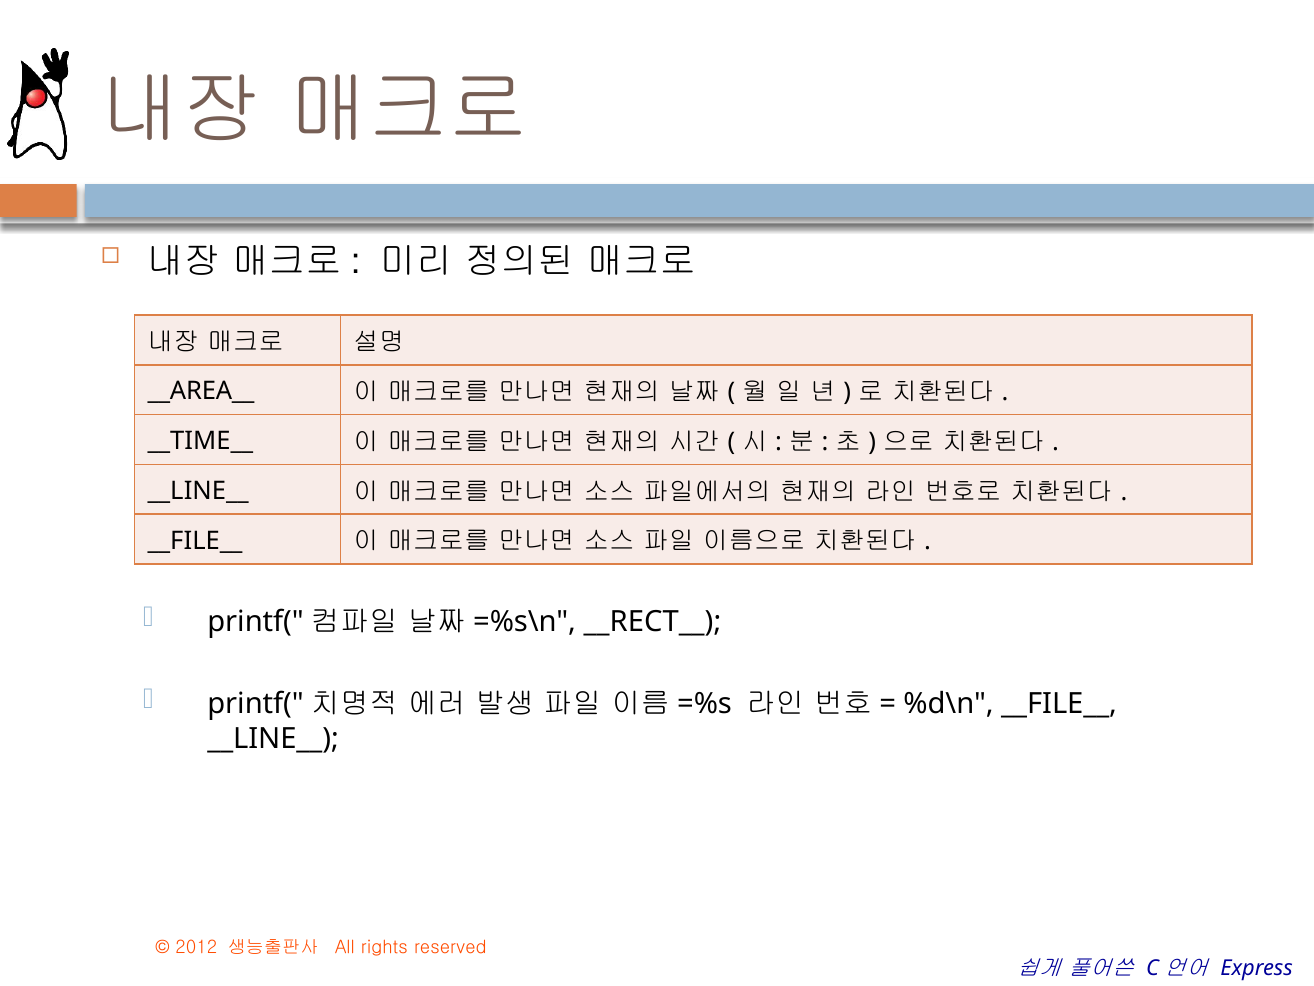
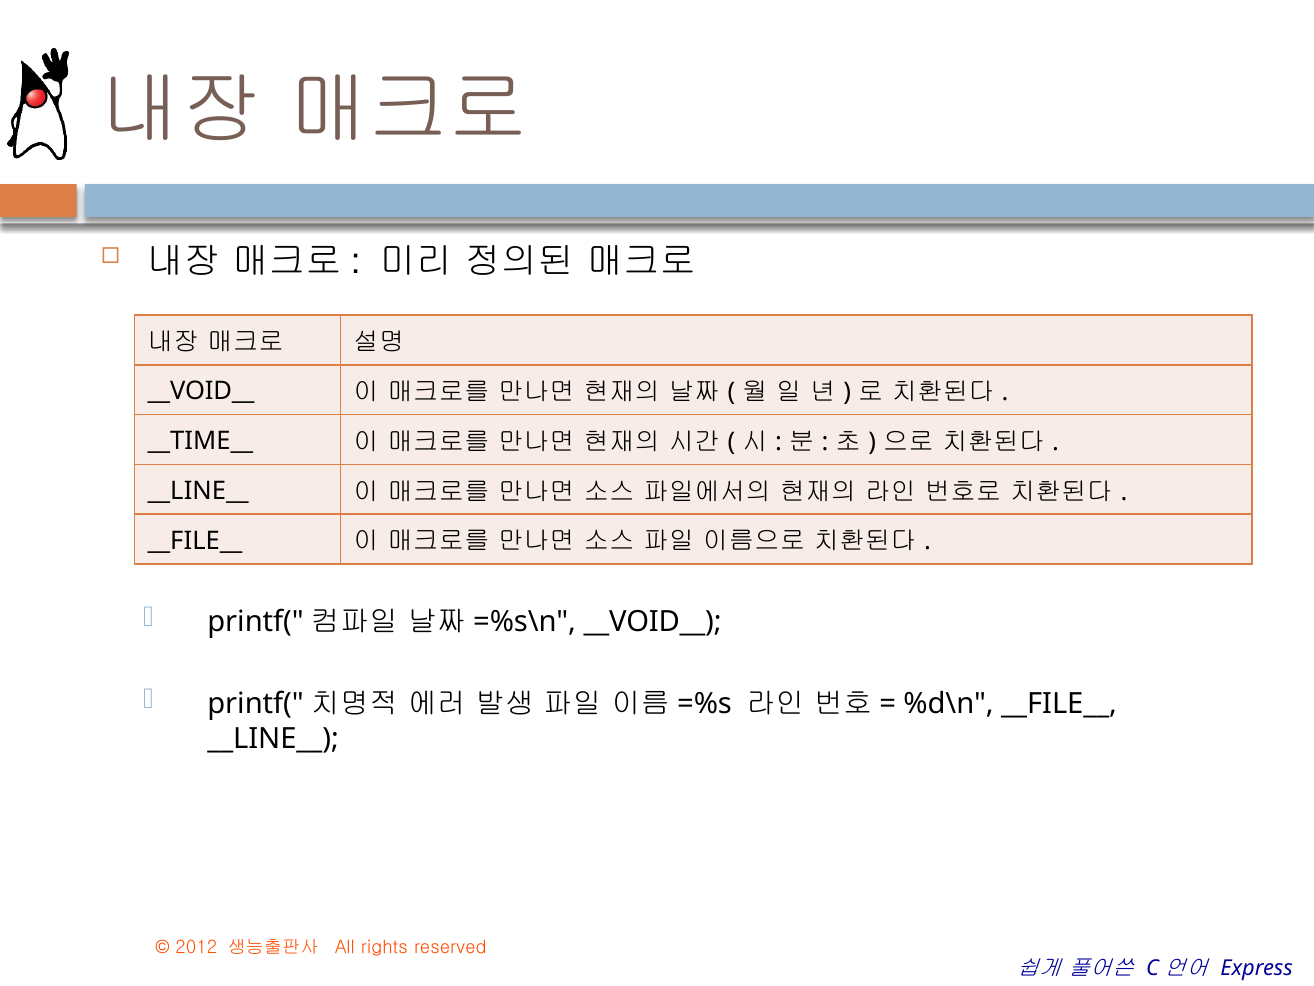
__AREA__: __AREA__ -> __VOID__ (201, 391)
__RECT__: __RECT__ -> __VOID__ (653, 621)
